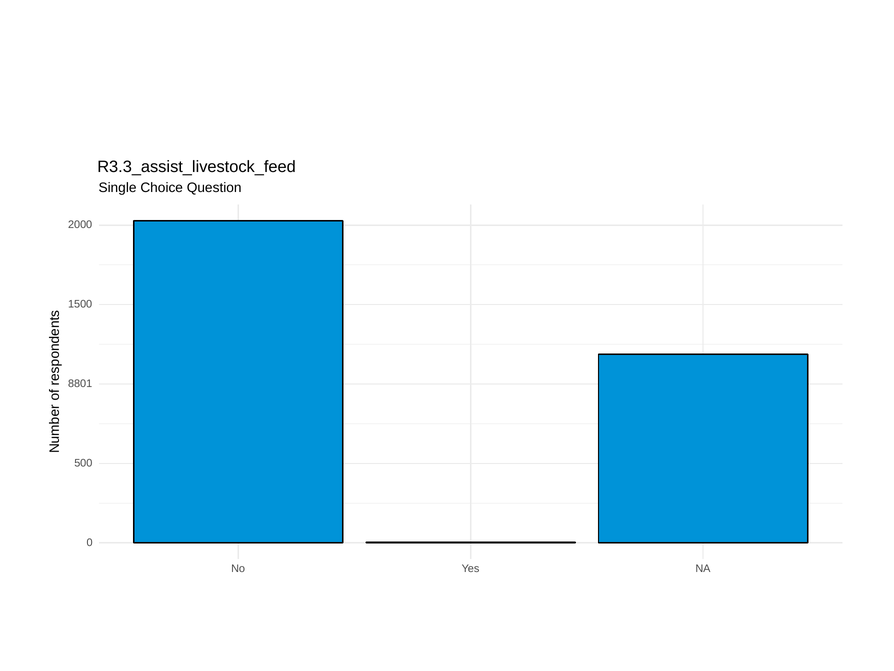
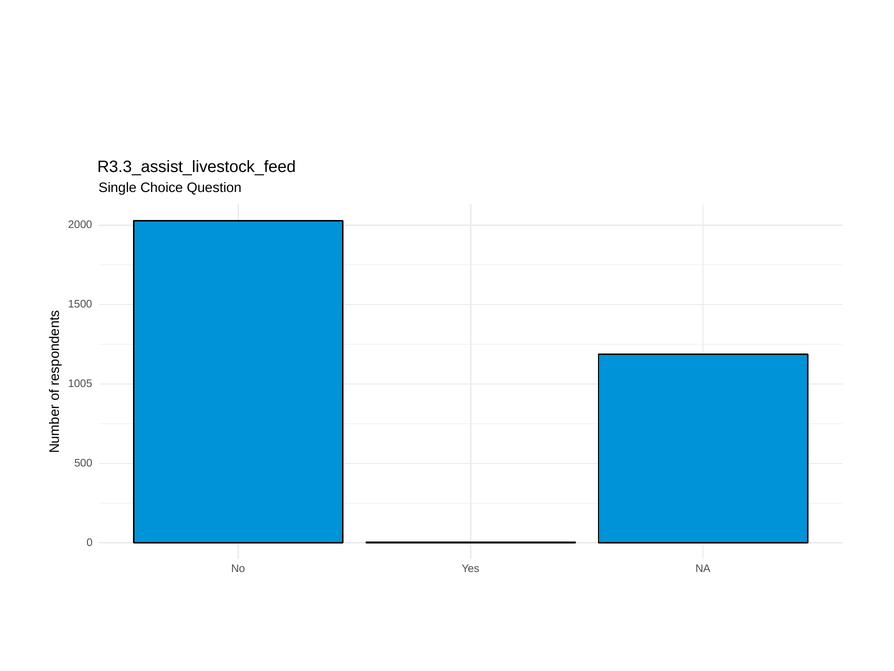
8801: 8801 -> 1005 (80, 383)
